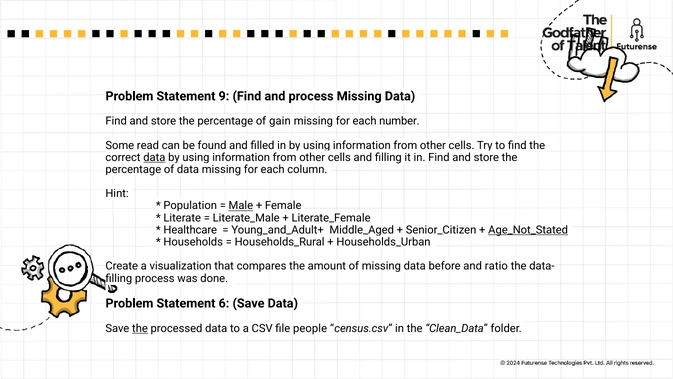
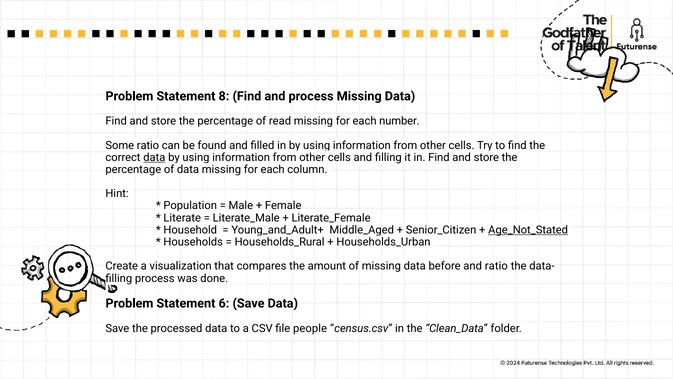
9: 9 -> 8 (224, 96)
gain: gain -> read (280, 121)
Some read: read -> ratio (148, 145)
Male underline: present -> none (241, 206)
Healthcare: Healthcare -> Household (190, 230)
the underline: present -> none (140, 328)
